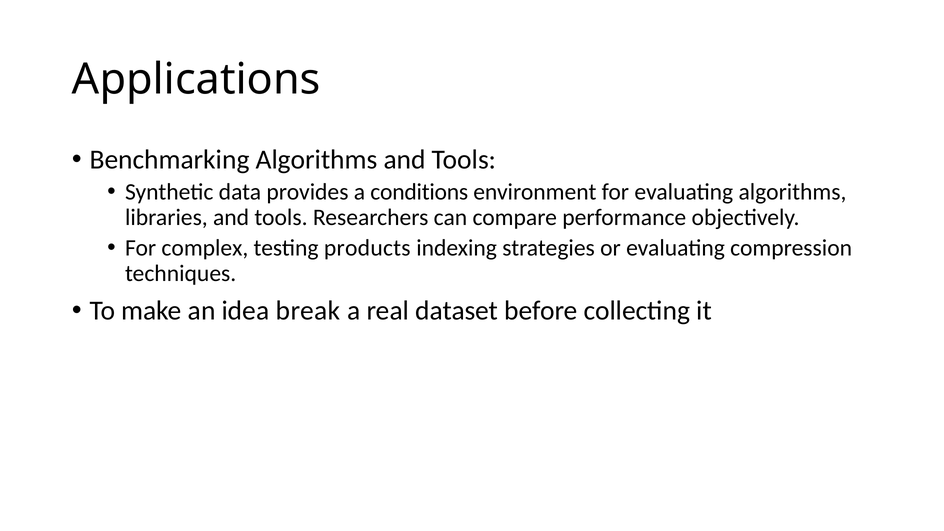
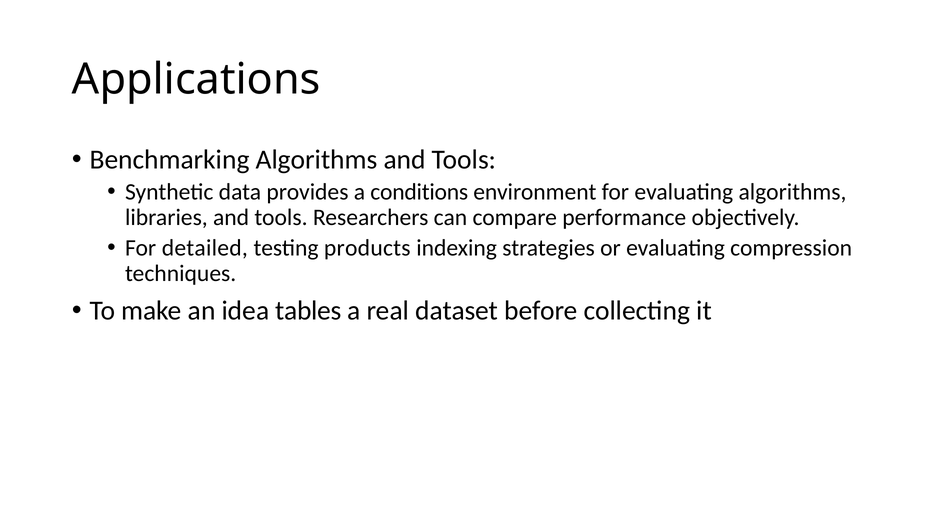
complex: complex -> detailed (205, 248)
break: break -> tables (308, 311)
